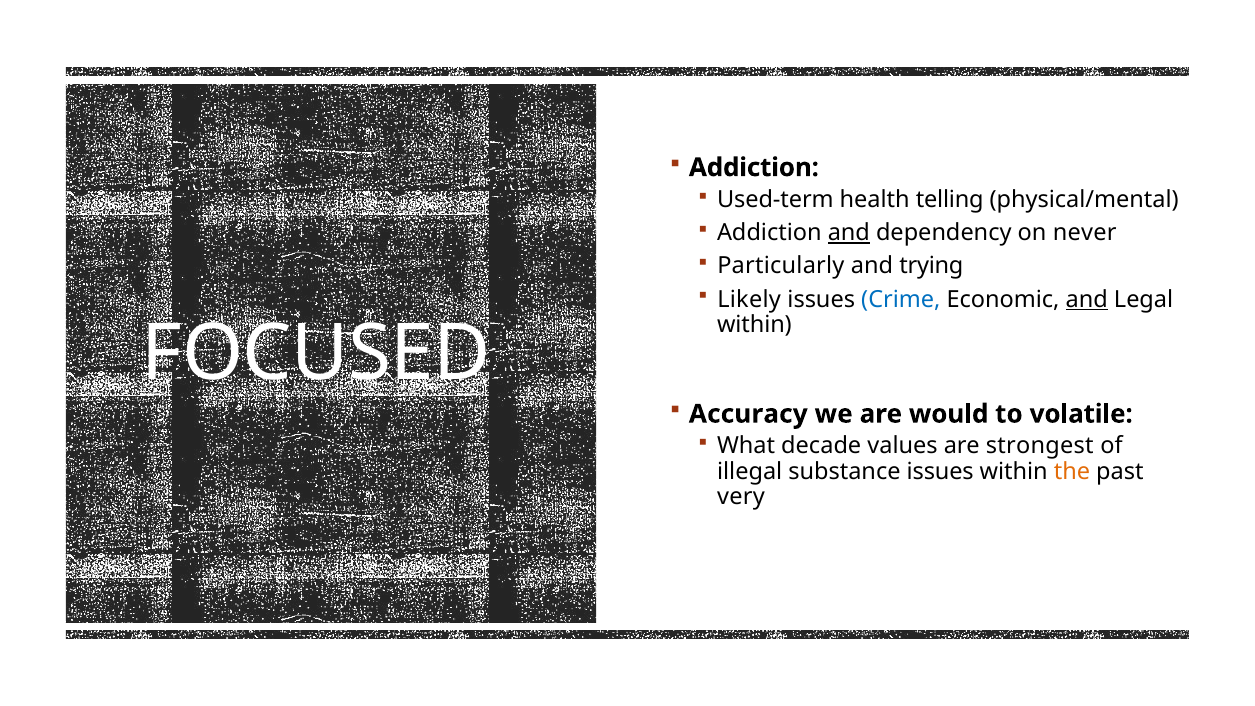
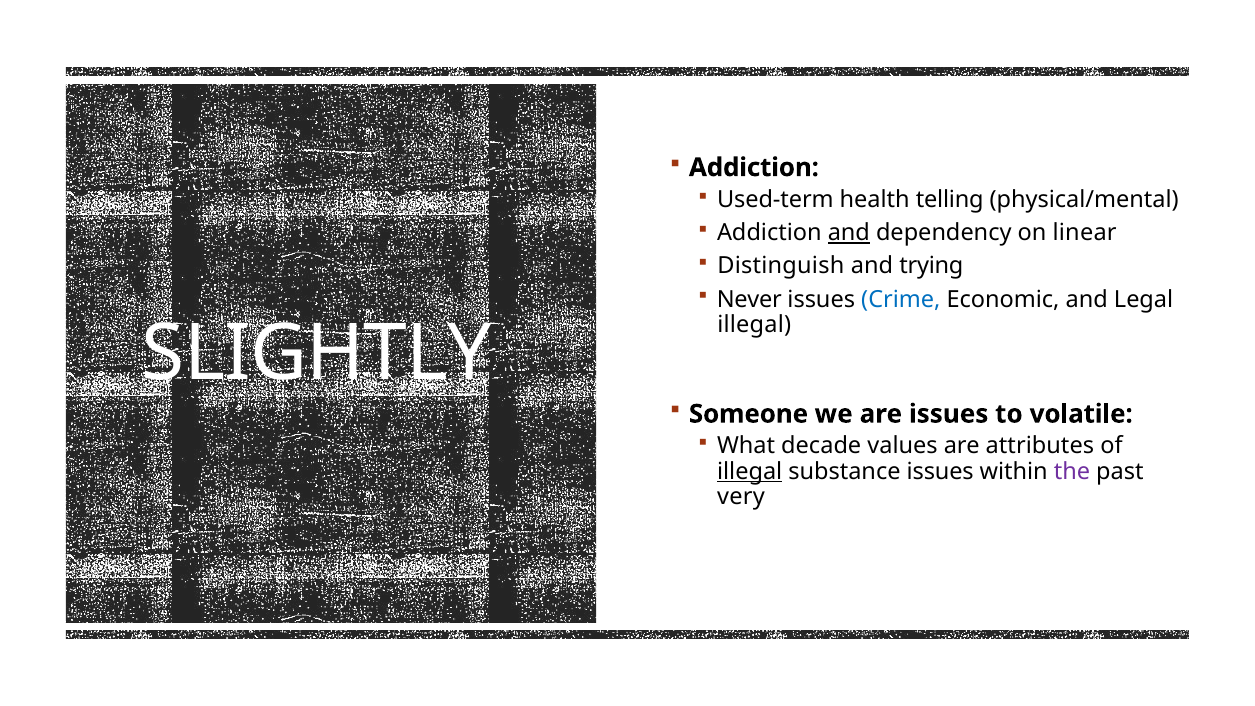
never: never -> linear (1085, 233)
Particularly: Particularly -> Distinguish (781, 266)
Likely: Likely -> Never (749, 299)
and underline: present -> none (1087, 299)
within: within -> illegal (754, 325)
FOCUSED: FOCUSED -> SLIGHTLY (317, 353)
Accuracy: Accuracy -> Someone (748, 414)
are would: would -> issues (949, 414)
strongest: strongest -> attributes (1040, 446)
illegal underline: none -> present (750, 471)
the colour: orange -> purple (1072, 471)
